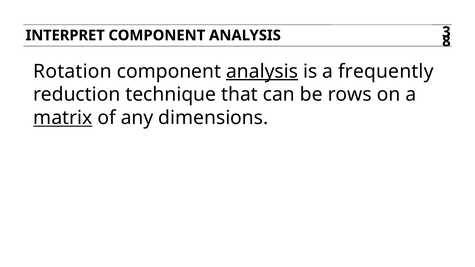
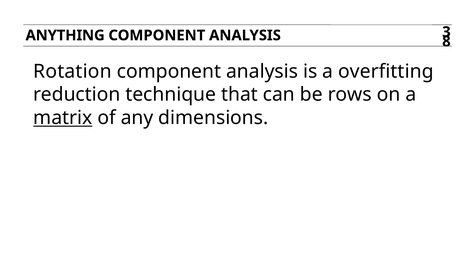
INTERPRET: INTERPRET -> ANYTHING (65, 35)
analysis underline: present -> none (262, 71)
frequently: frequently -> overfitting (386, 71)
